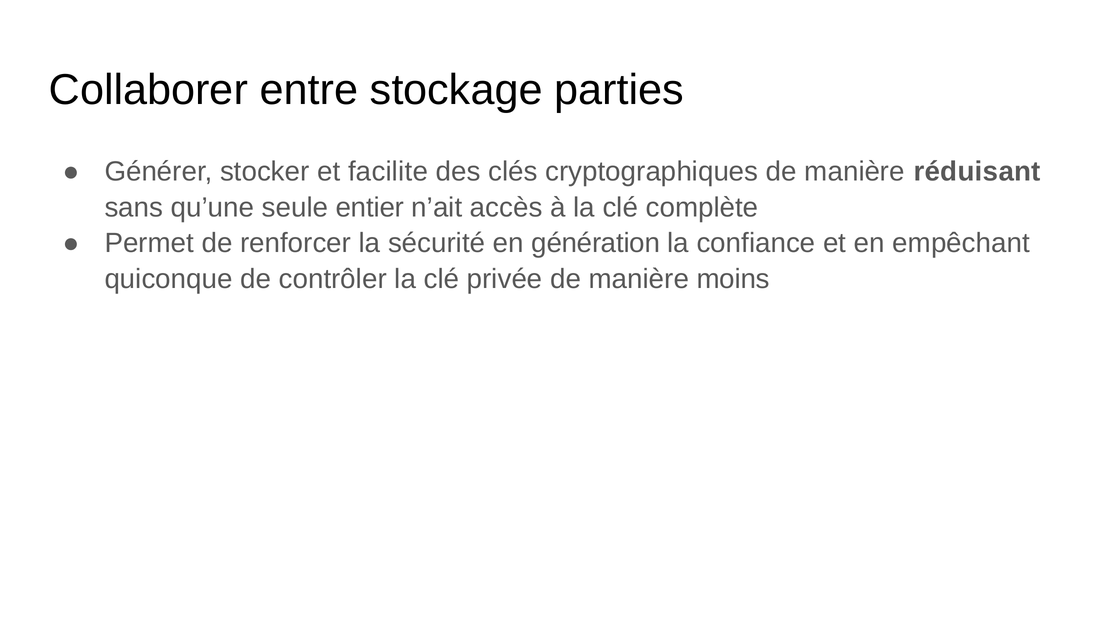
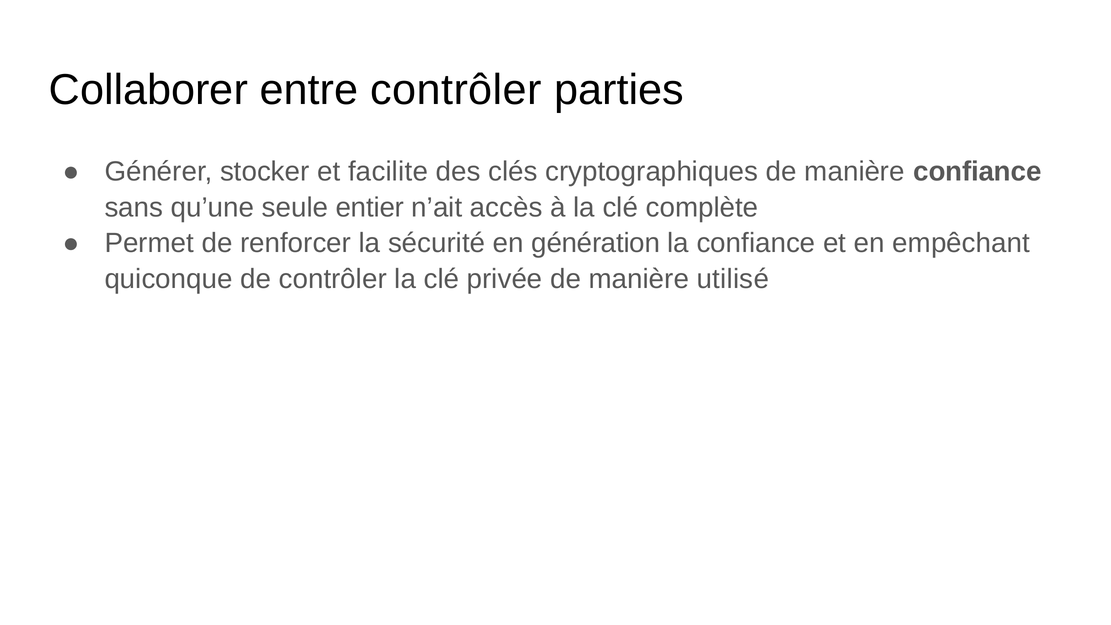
entre stockage: stockage -> contrôler (456, 90)
manière réduisant: réduisant -> confiance (977, 172)
moins: moins -> utilisé (733, 279)
